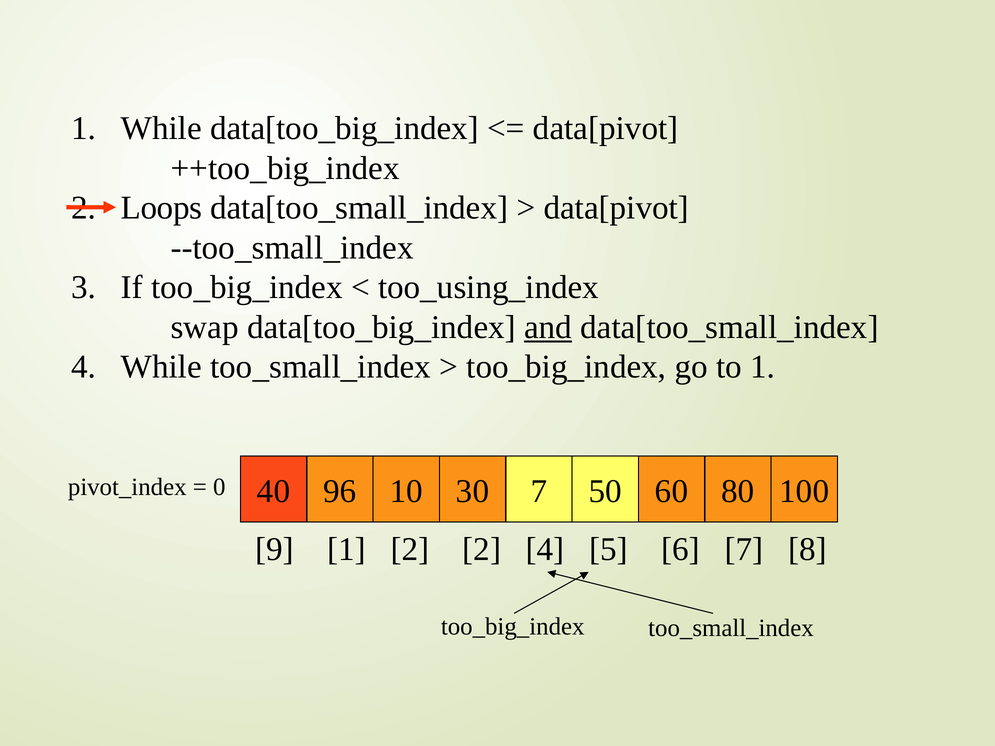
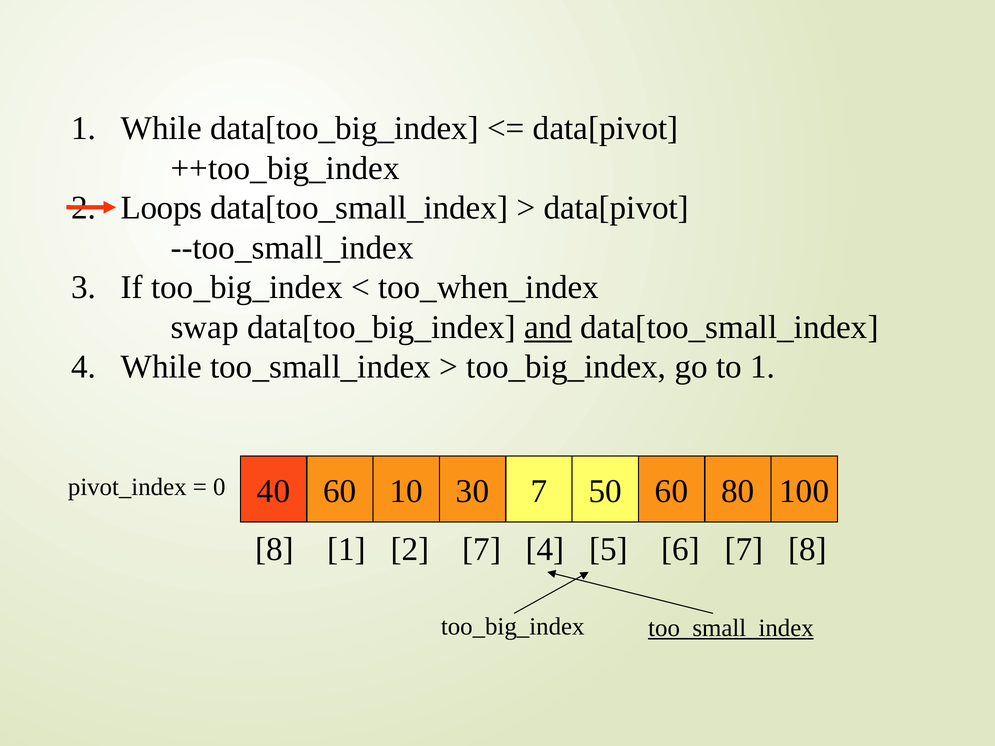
too_using_index: too_using_index -> too_when_index (489, 288)
40 96: 96 -> 60 (340, 492)
9: 9 -> 8 (275, 549)
2 2: 2 -> 7 (482, 549)
too_small_index underline: none -> present (731, 628)
